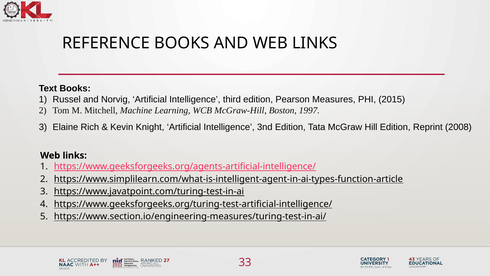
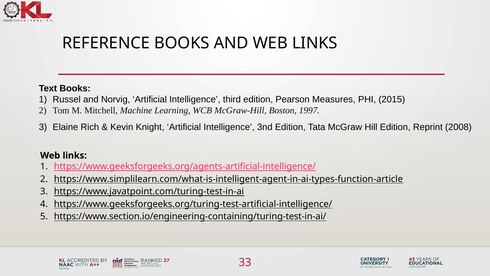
https://www.section.io/engineering-measures/turing-test-in-ai/: https://www.section.io/engineering-measures/turing-test-in-ai/ -> https://www.section.io/engineering-containing/turing-test-in-ai/ (190, 216)
